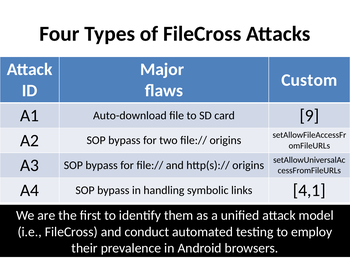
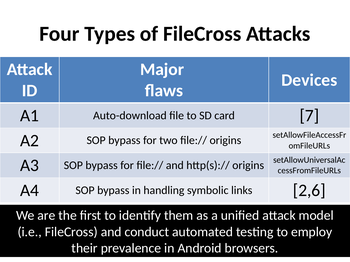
Custom: Custom -> Devices (309, 80)
9: 9 -> 7 (309, 116)
4,1: 4,1 -> 2,6 (309, 191)
